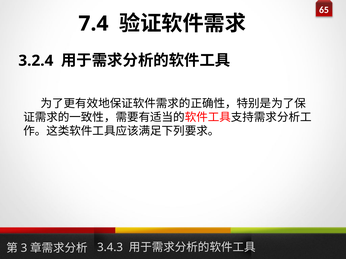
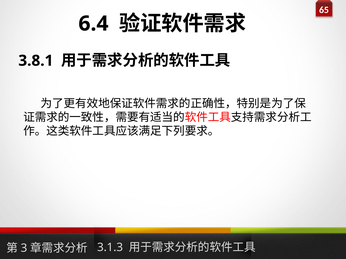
7.4: 7.4 -> 6.4 (93, 24)
3.2.4: 3.2.4 -> 3.8.1 (36, 61)
3.4.3: 3.4.3 -> 3.1.3 (110, 248)
